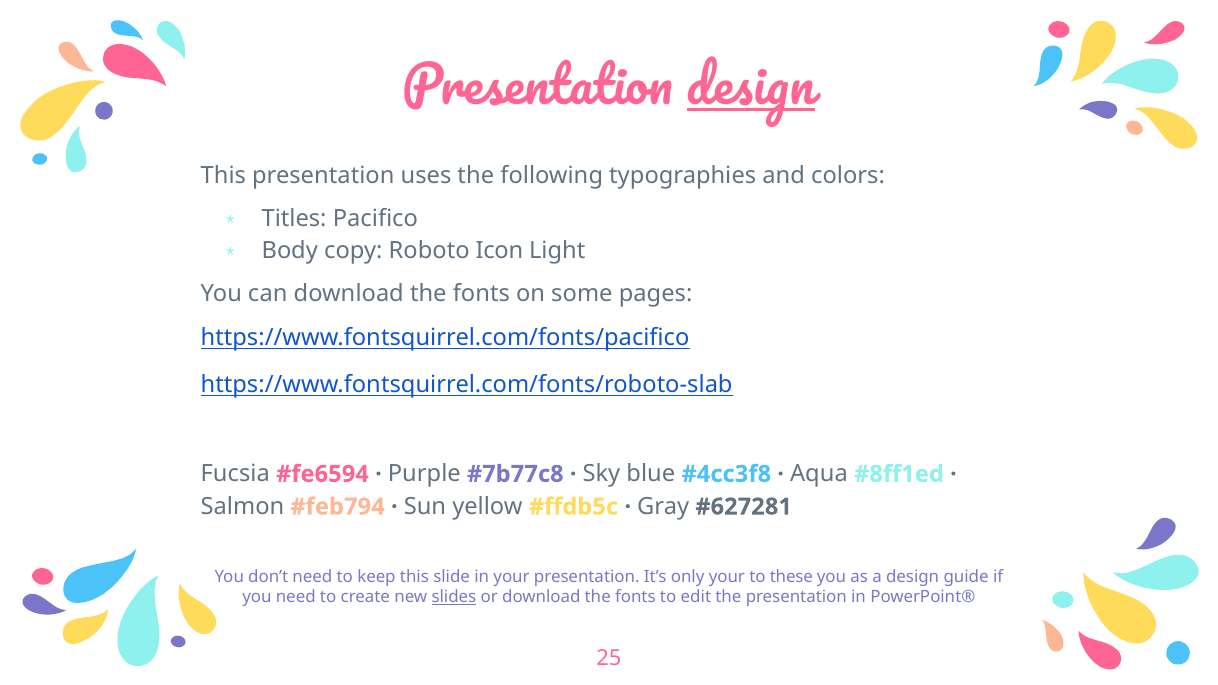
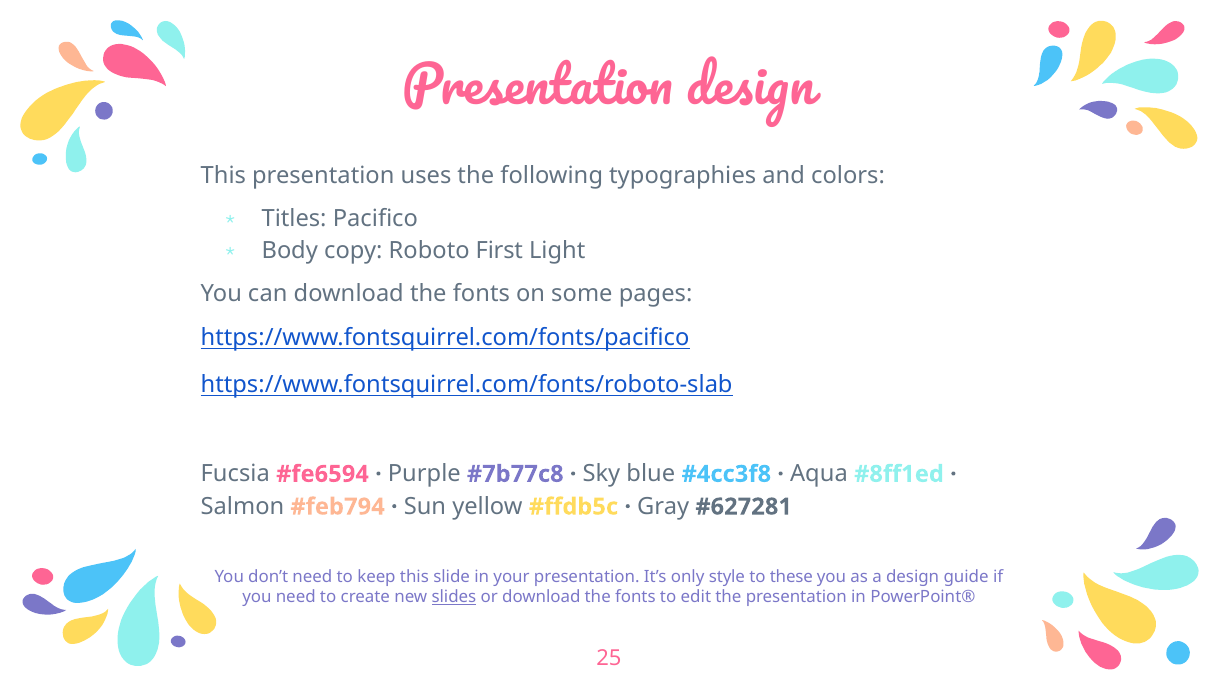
design underline: present -> none (751, 88)
Icon: Icon -> First (499, 251)
only your: your -> style (727, 577)
